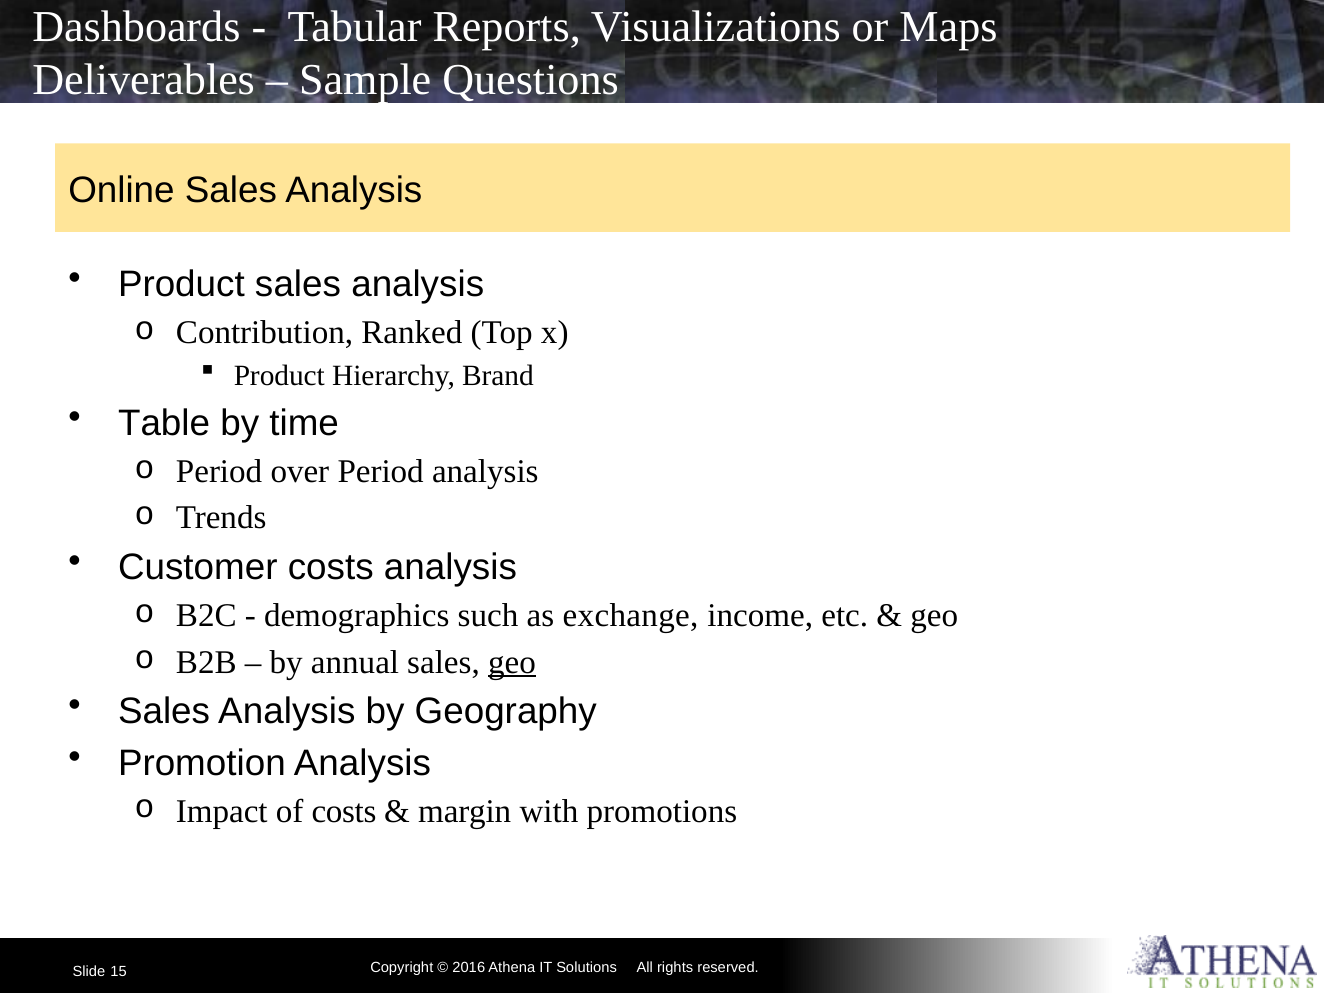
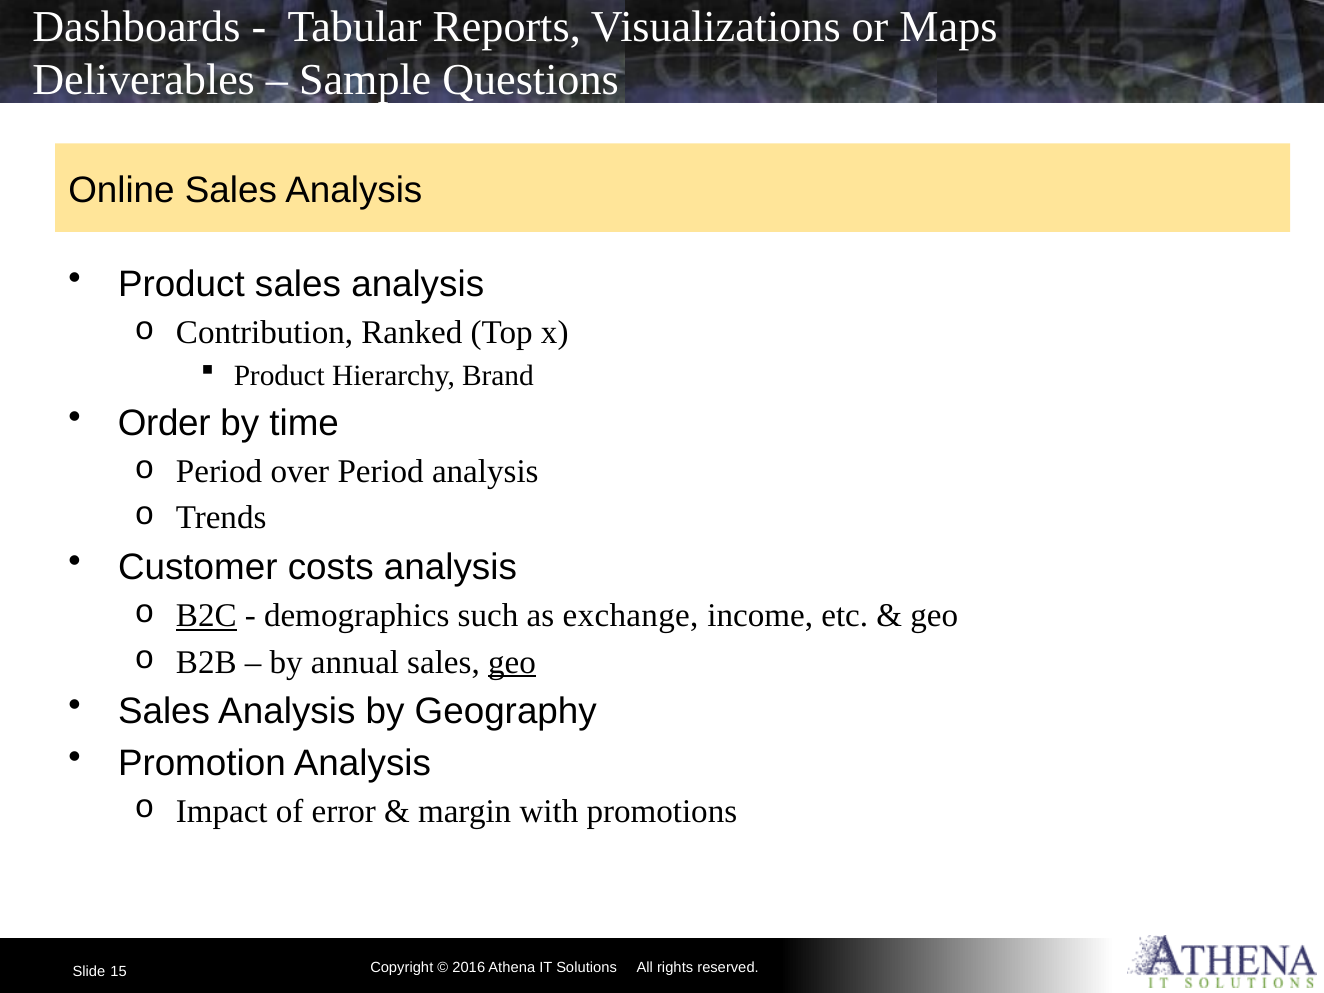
Table: Table -> Order (164, 423)
B2C underline: none -> present (206, 616)
of costs: costs -> error (344, 812)
